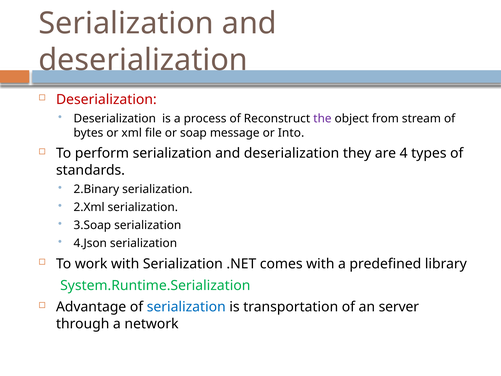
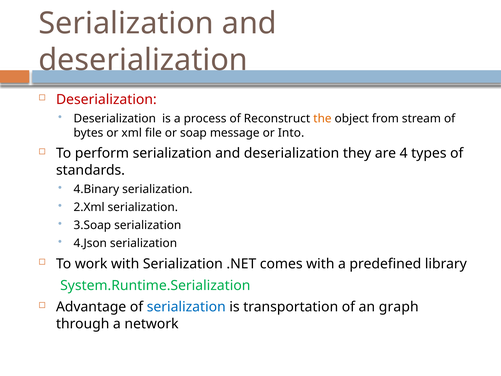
the colour: purple -> orange (322, 119)
2.Binary: 2.Binary -> 4.Binary (96, 189)
server: server -> graph (399, 307)
